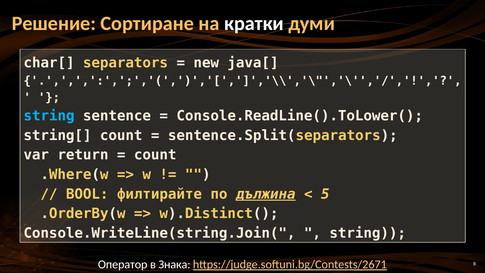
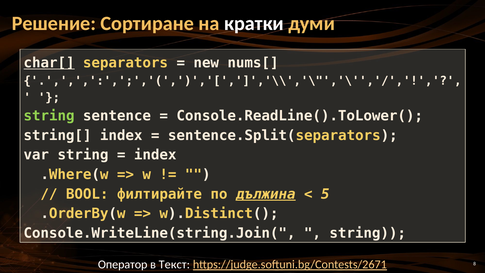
char[ underline: none -> present (49, 63)
java[: java[ -> nums[ (253, 63)
string colour: light blue -> light green (49, 116)
string[ count: count -> index (121, 135)
var return: return -> string (83, 155)
count: count -> index (155, 155)
Знака: Знака -> Текст (174, 264)
